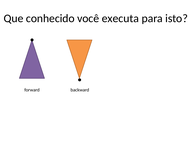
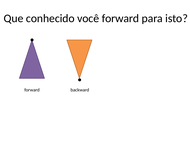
você executa: executa -> forward (120, 18)
